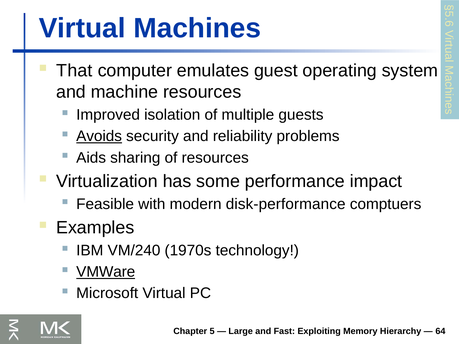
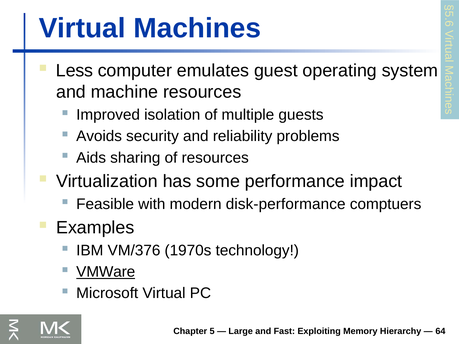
That: That -> Less (75, 71)
Avoids underline: present -> none (99, 136)
VM/240: VM/240 -> VM/376 (134, 251)
